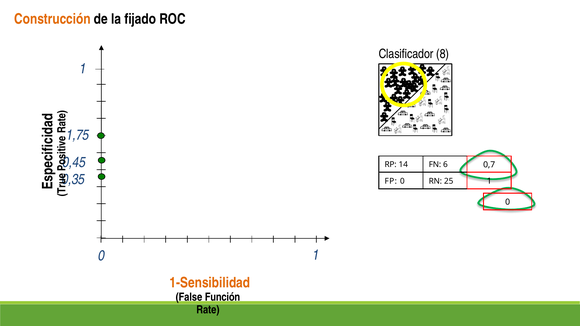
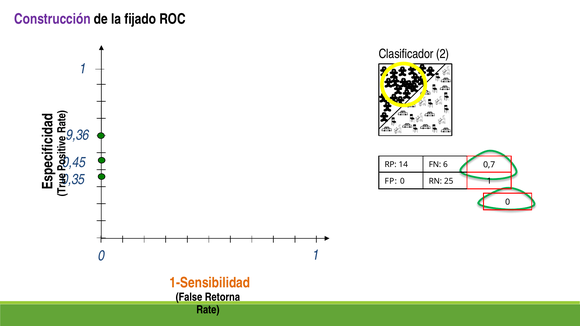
Construcción colour: orange -> purple (53, 19)
8: 8 -> 2 (443, 54)
1,75: 1,75 -> 9,36 (78, 135)
Función: Función -> Retorna (222, 297)
